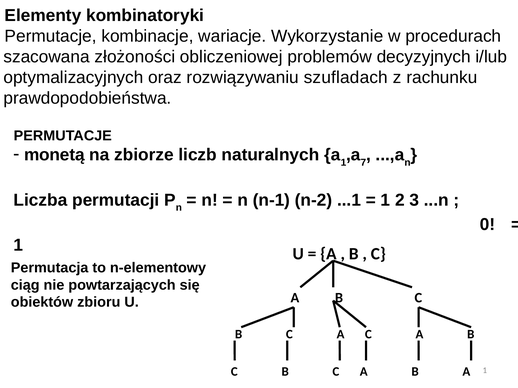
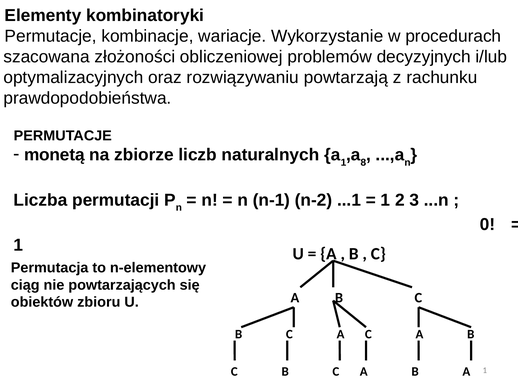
szufladach: szufladach -> powtarzają (346, 78)
7: 7 -> 8 (363, 163)
